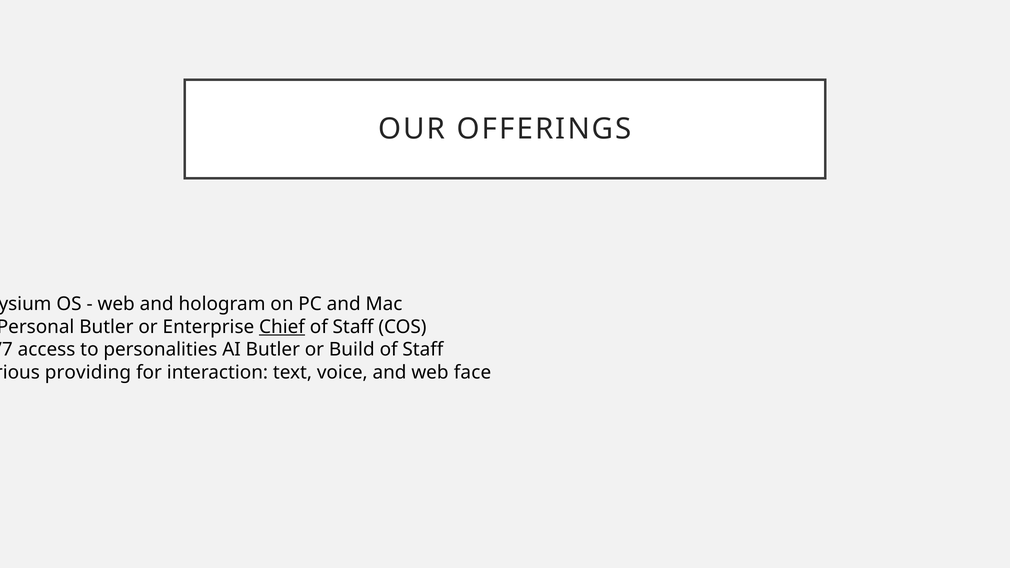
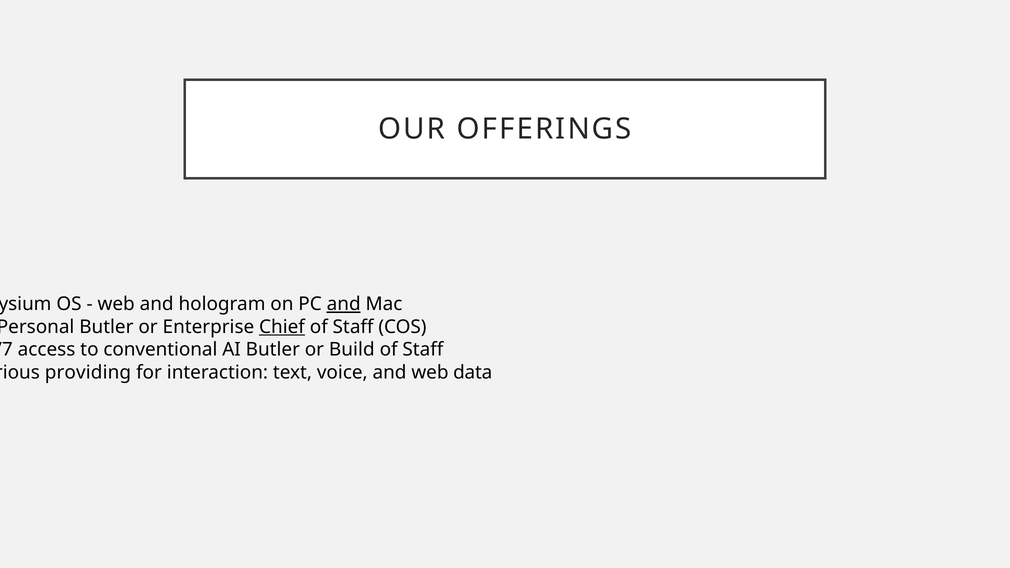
and underline: none -> present (344, 304)
personalities: personalities -> conventional (160, 350)
face: face -> data (473, 372)
